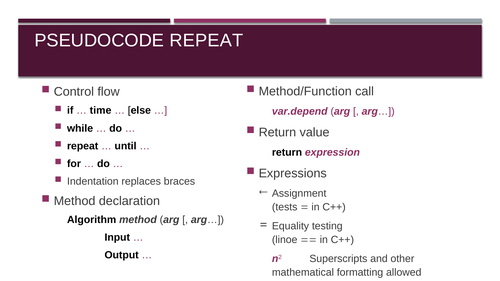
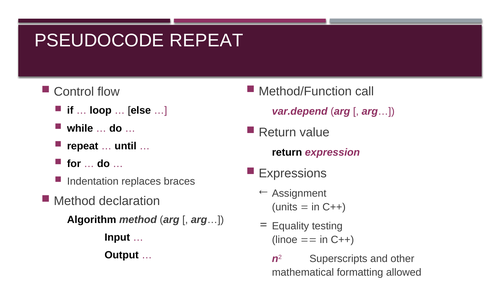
time: time -> loop (101, 111)
tests: tests -> units (285, 207)
